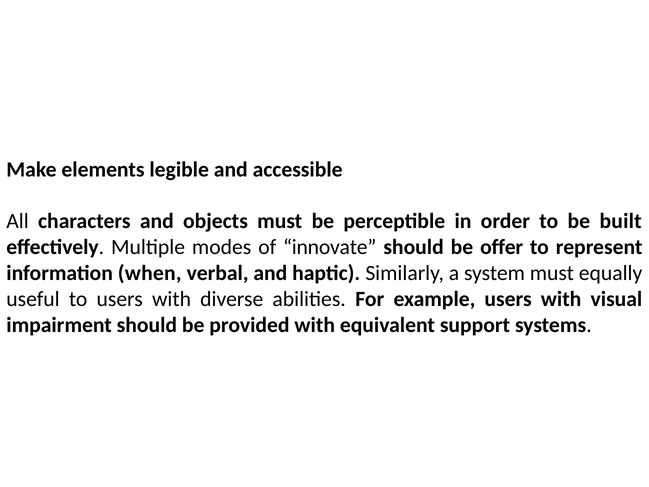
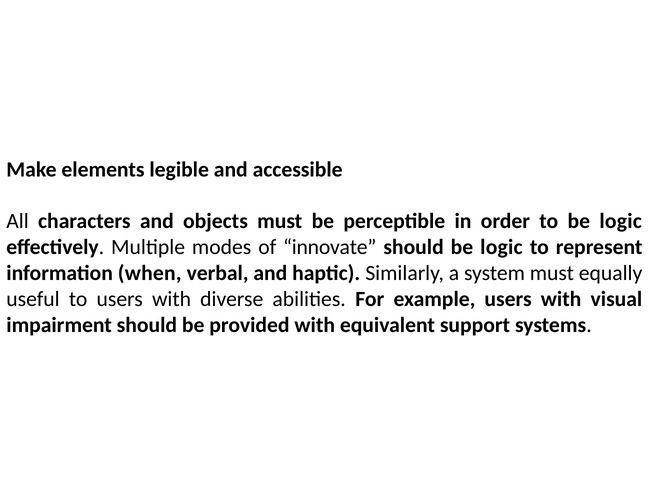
to be built: built -> logic (621, 221)
should be offer: offer -> logic (501, 247)
